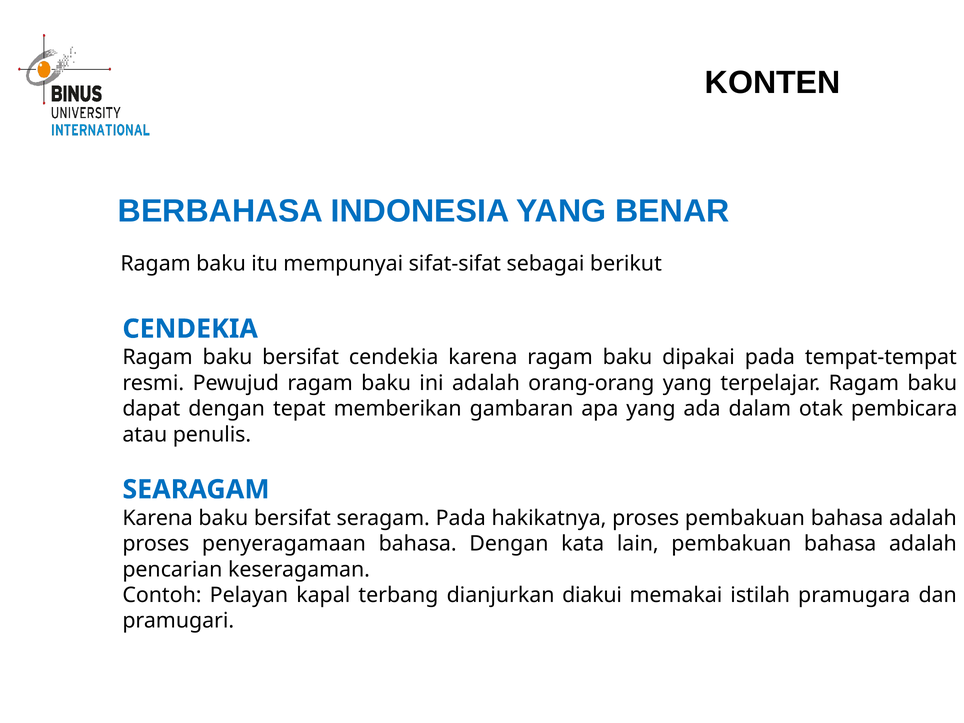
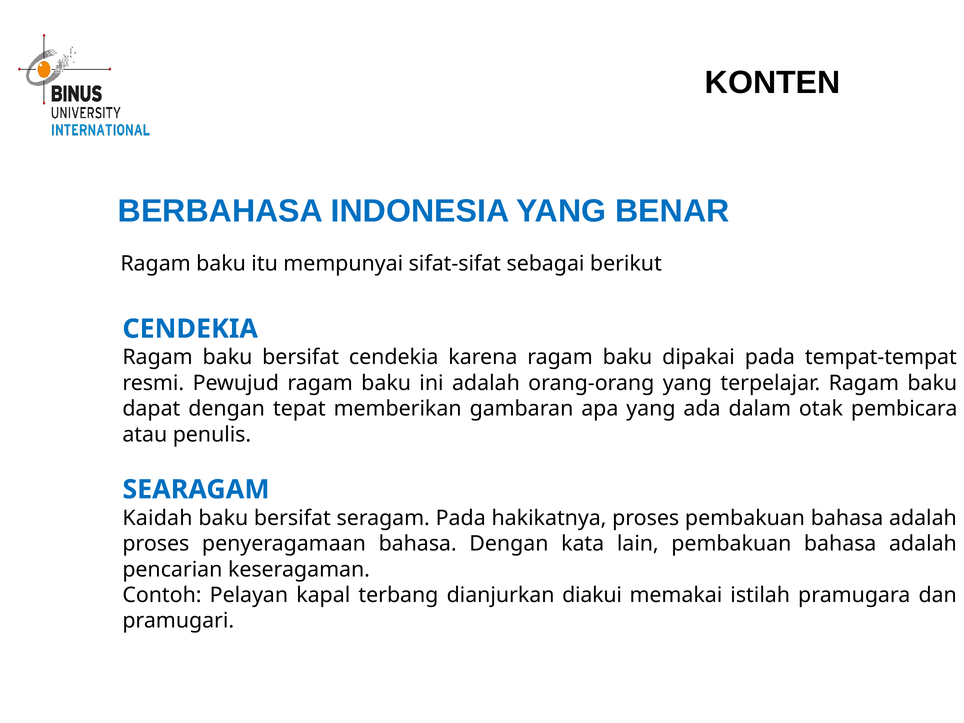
Karena: Karena -> Kaidah (157, 518)
